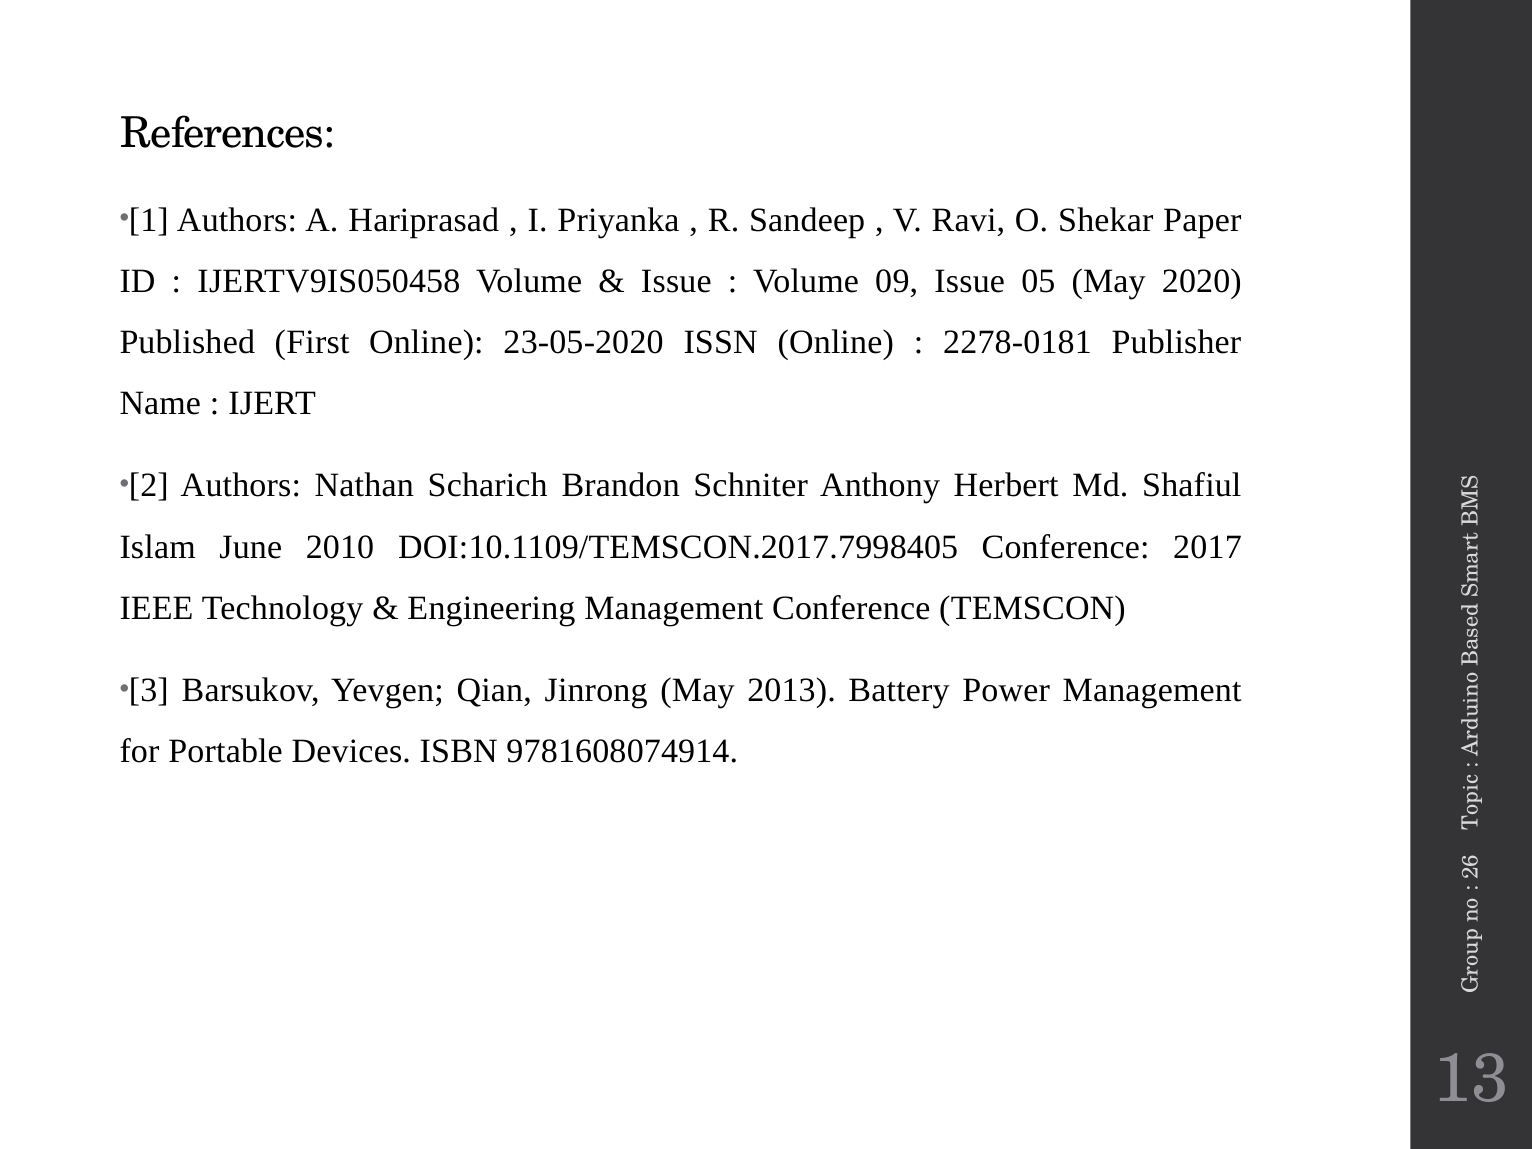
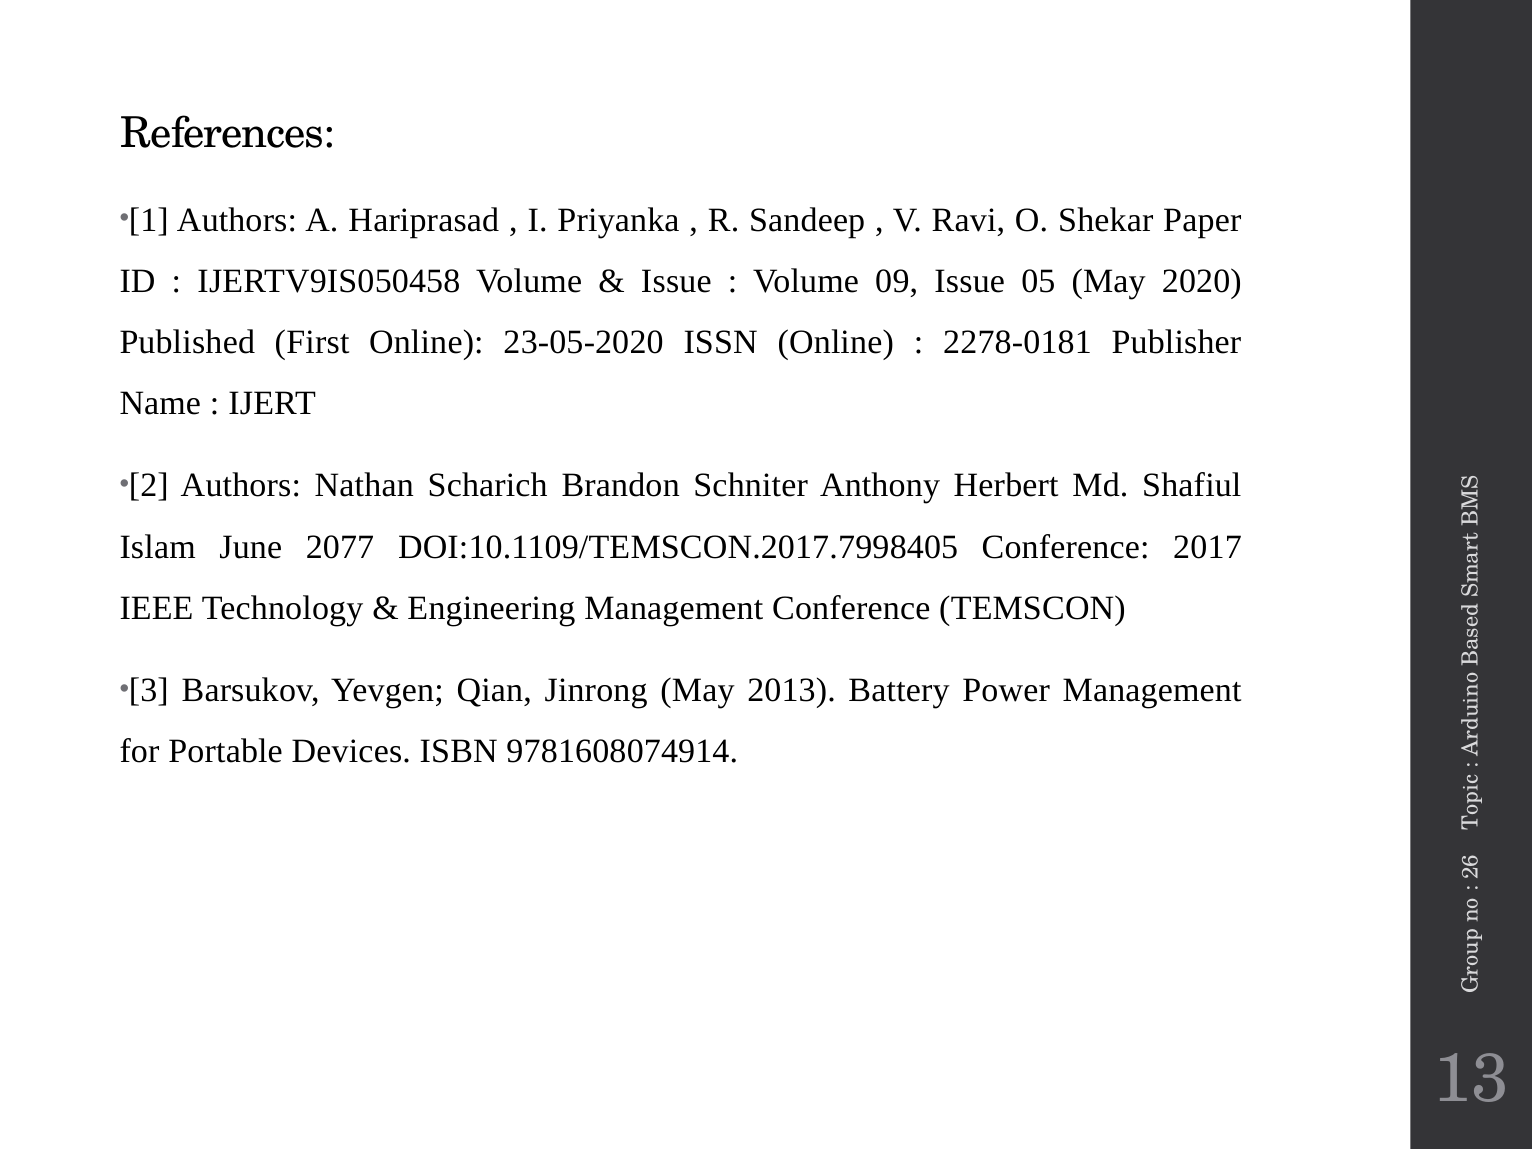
2010: 2010 -> 2077 (340, 547)
